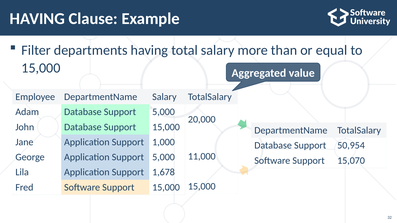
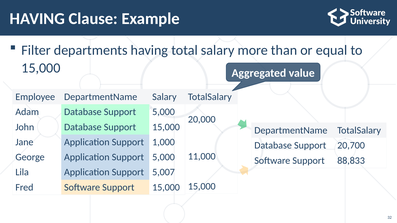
50,954: 50,954 -> 20,700 (351, 146)
15,070: 15,070 -> 88,833 (351, 161)
1,678: 1,678 -> 5,007 (164, 172)
